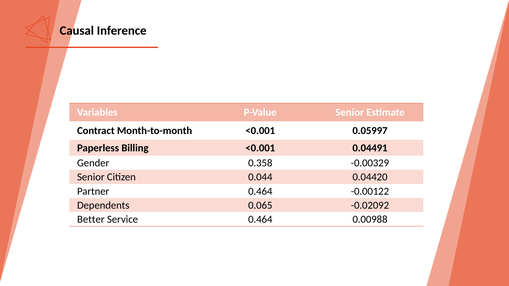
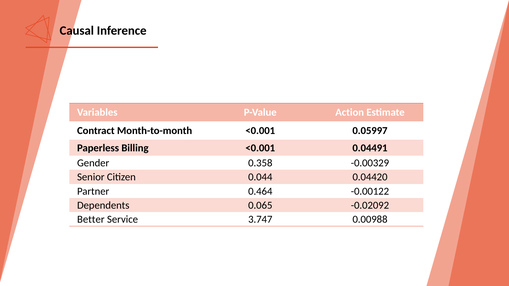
P-Value Senior: Senior -> Action (350, 113)
Service 0.464: 0.464 -> 3.747 (260, 220)
